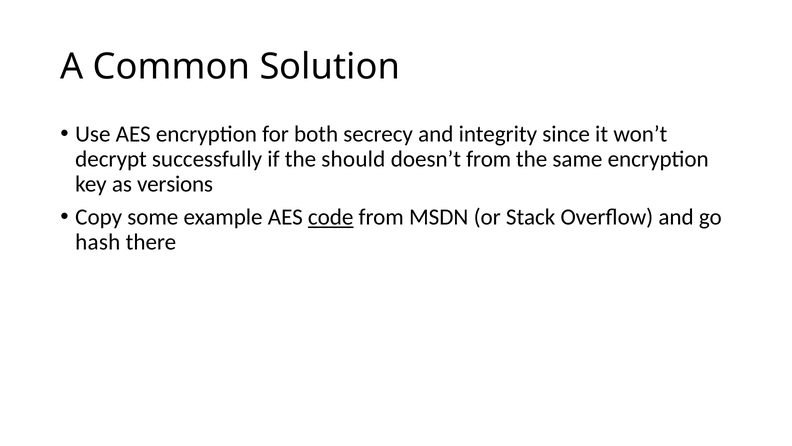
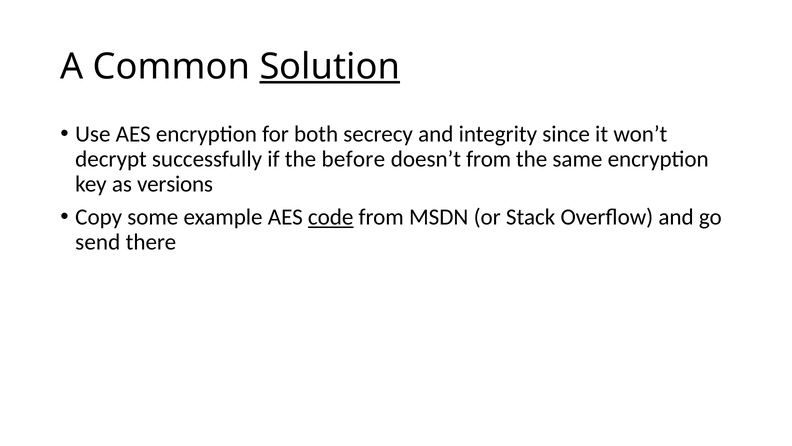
Solution underline: none -> present (330, 67)
should: should -> before (353, 159)
hash: hash -> send (98, 242)
